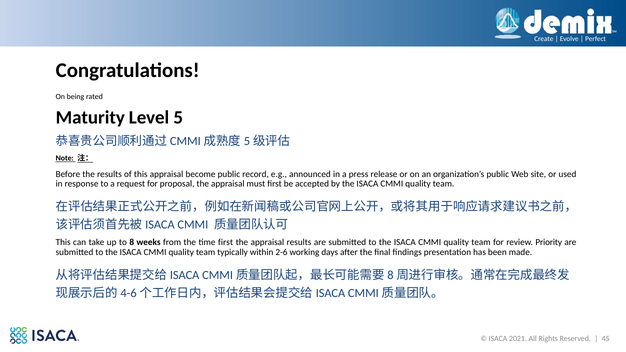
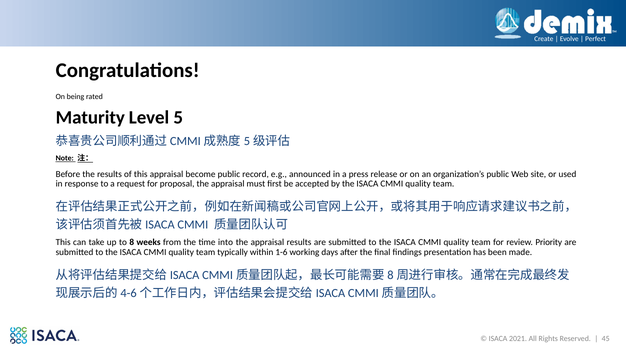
time first: first -> into (226, 243)
2-6: 2-6 -> 1-6 (281, 252)
